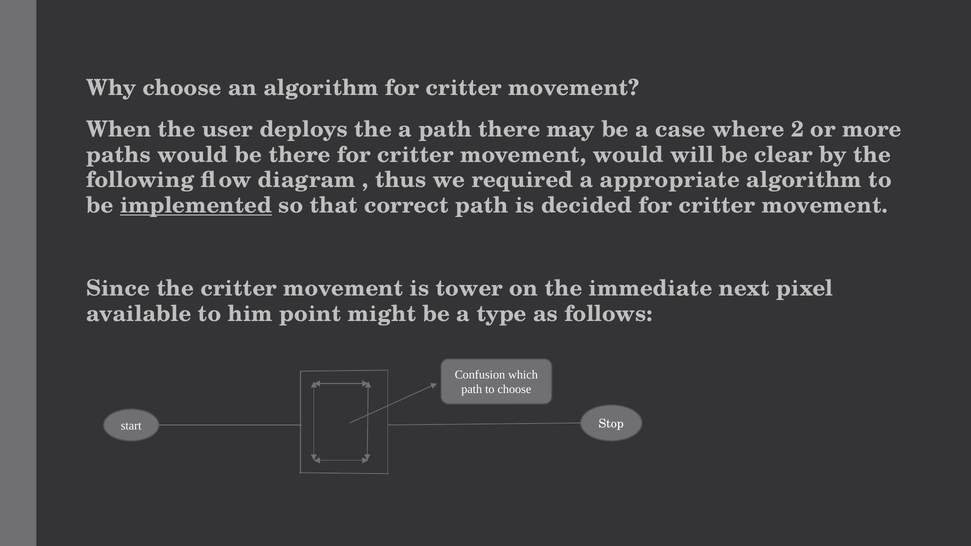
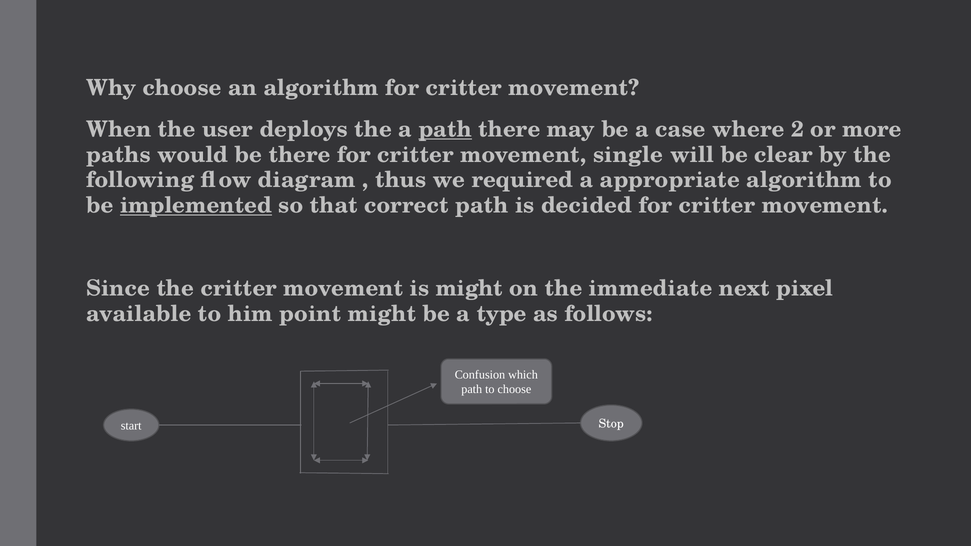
path underline: none -> present (445, 129)
movement would: would -> single (628, 155)
is tower: tower -> might (469, 289)
